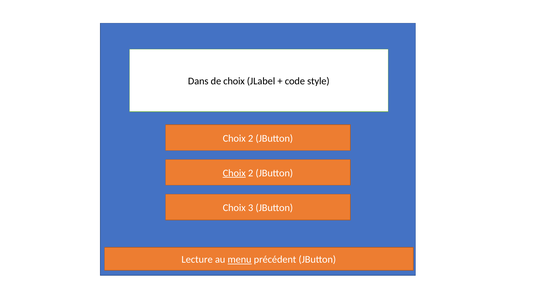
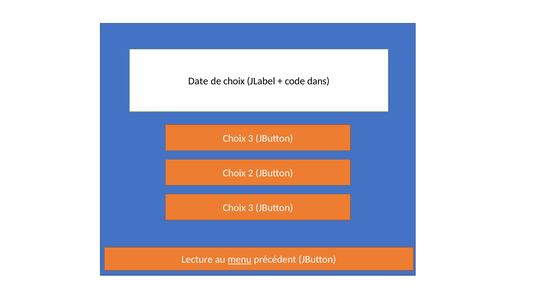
Dans: Dans -> Date (198, 81)
style: style -> dans (318, 81)
2: 2 -> 3 (251, 139)
Choix underline: present -> none (234, 173)
